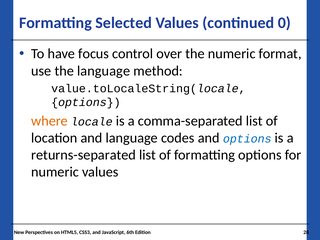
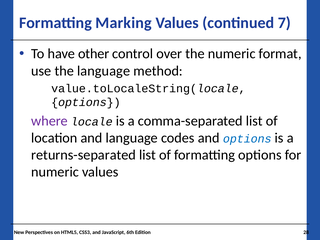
Selected: Selected -> Marking (124, 23)
0: 0 -> 7 (284, 23)
focus: focus -> other (94, 54)
where colour: orange -> purple (49, 121)
